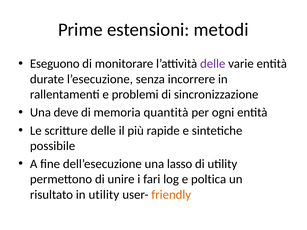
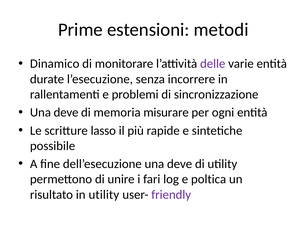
Eseguono: Eseguono -> Dinamico (55, 64)
quantità: quantità -> misurare (166, 113)
scritture delle: delle -> lasso (103, 131)
dell’esecuzione una lasso: lasso -> deve (180, 164)
friendly colour: orange -> purple (171, 195)
